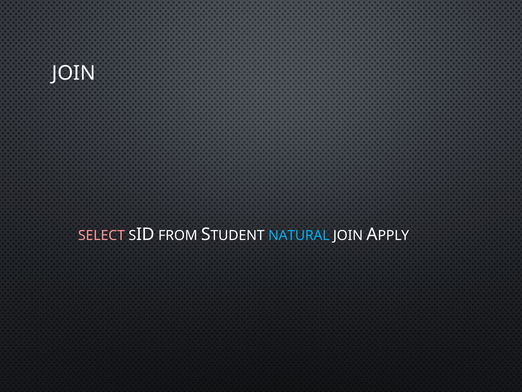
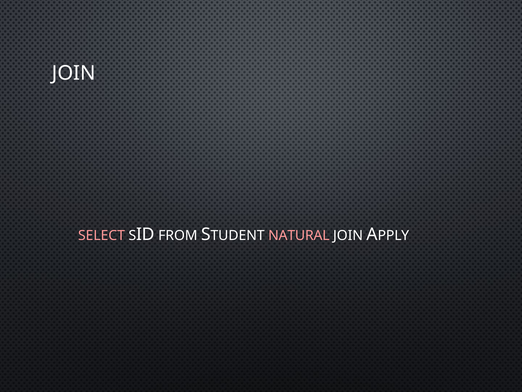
NATURAL colour: light blue -> pink (299, 235)
